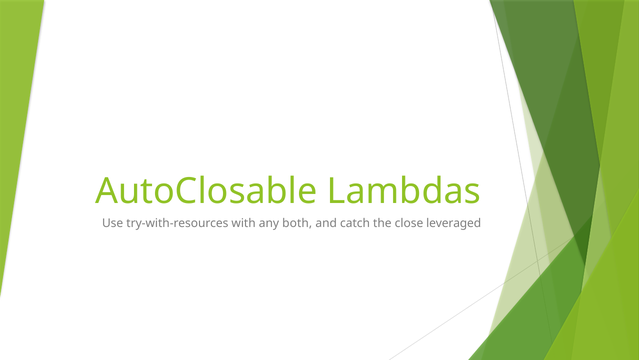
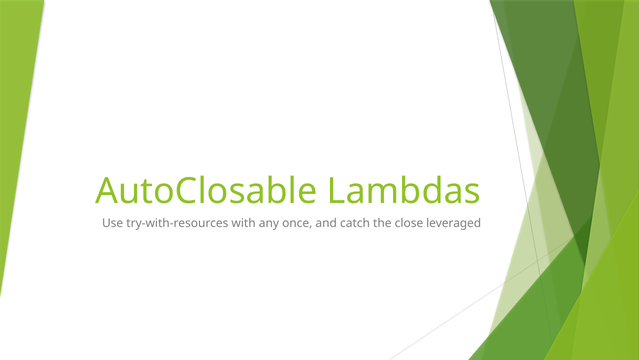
both: both -> once (297, 223)
